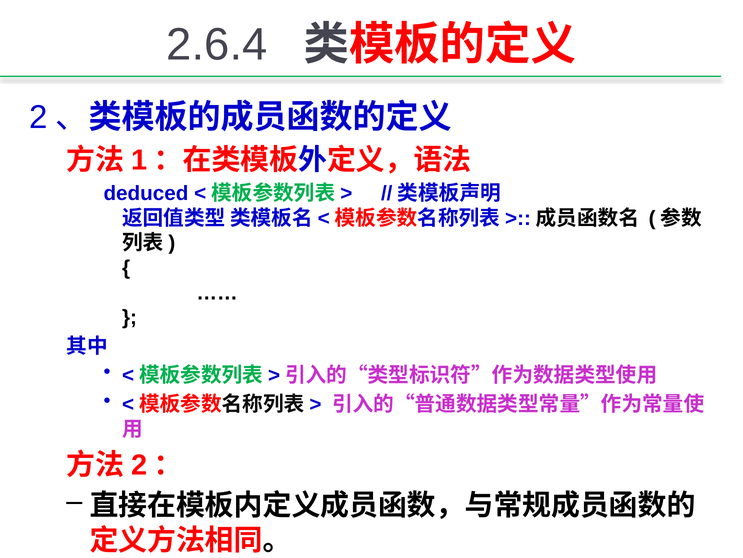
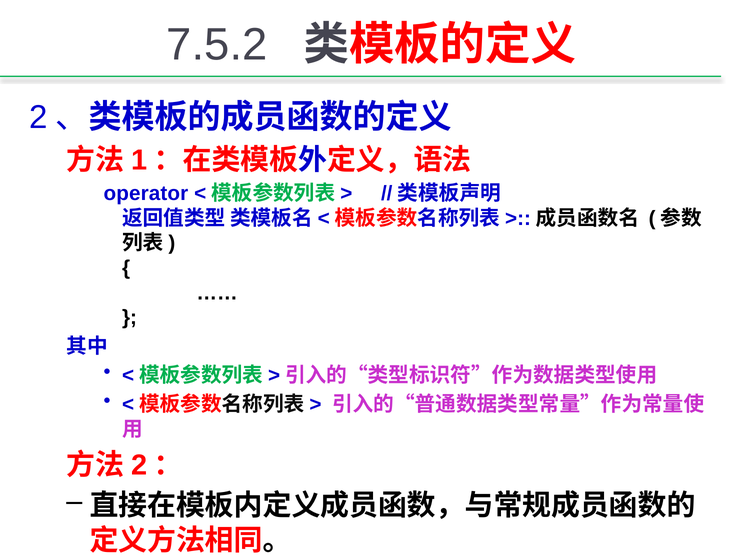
2.6.4: 2.6.4 -> 7.5.2 (217, 45)
deduced: deduced -> operator (146, 193)
